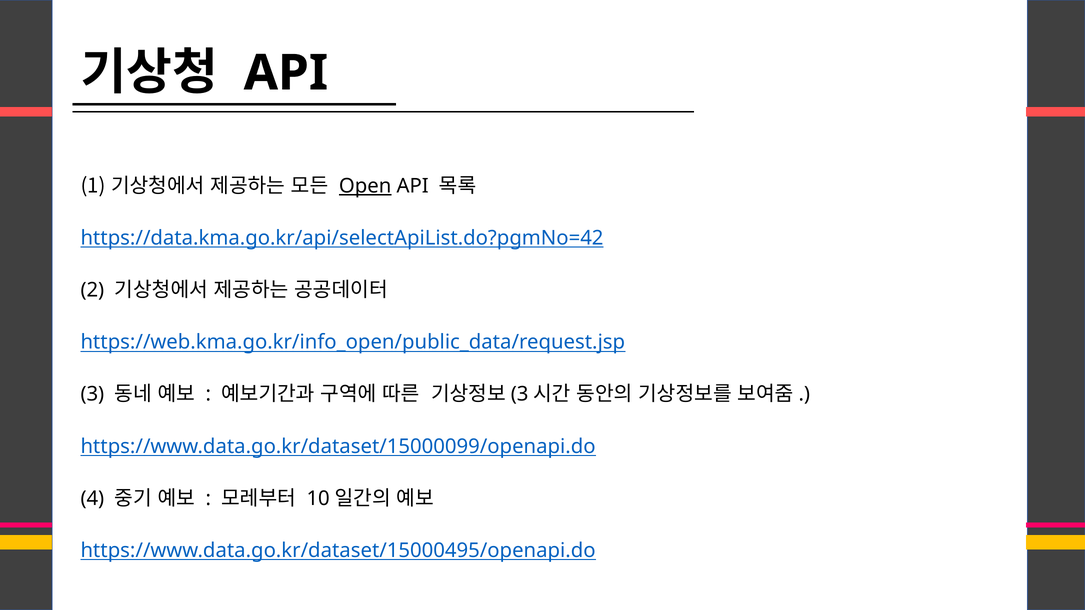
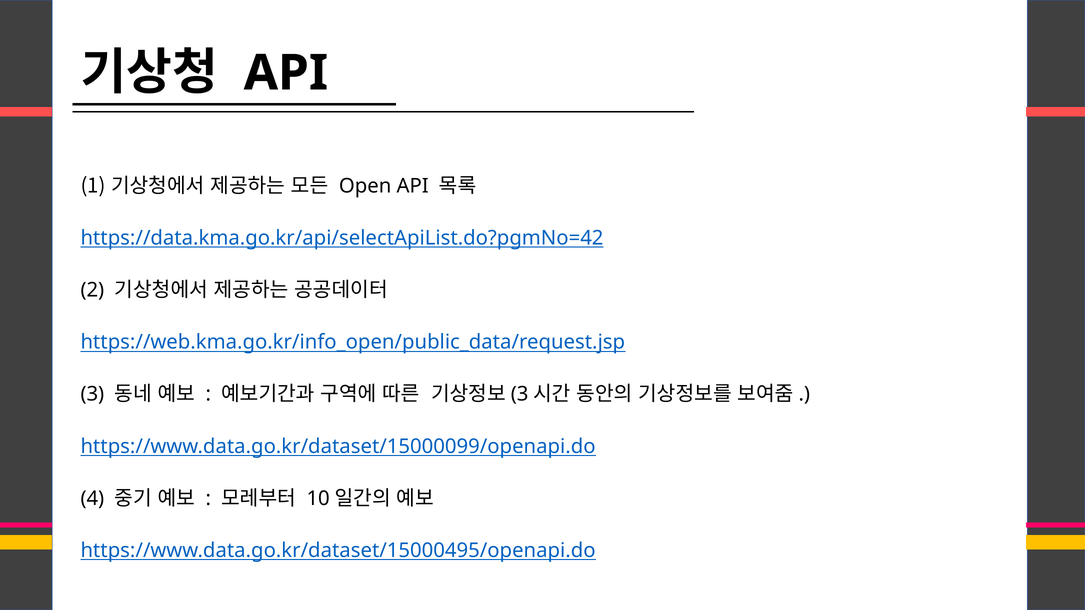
Open underline: present -> none (365, 186)
